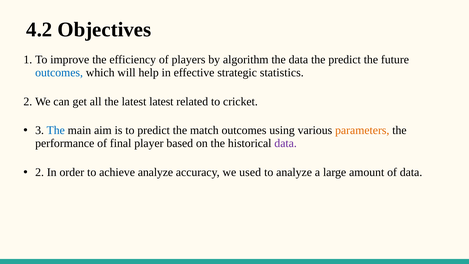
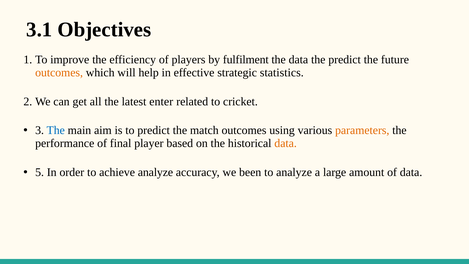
4.2: 4.2 -> 3.1 (39, 30)
algorithm: algorithm -> fulfilment (246, 60)
outcomes colour: blue -> orange (59, 73)
latest latest: latest -> enter (161, 101)
data colour: purple -> orange (286, 143)
2: 2 -> 5 (40, 172)
used: used -> been (250, 172)
